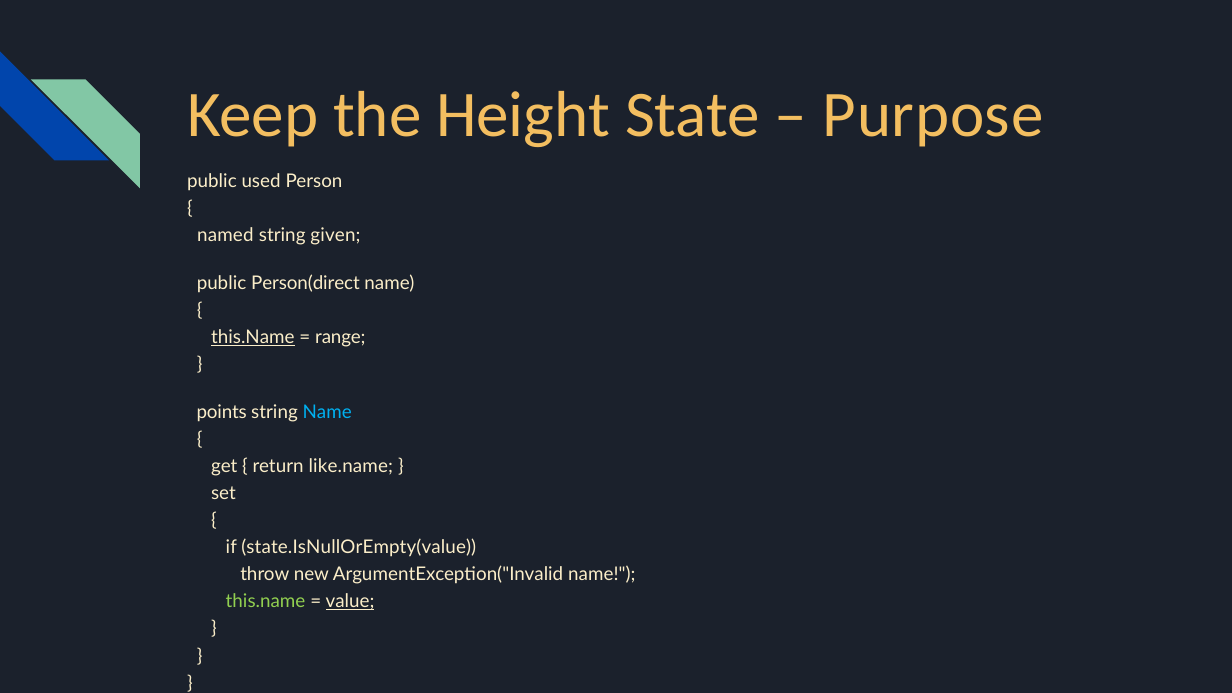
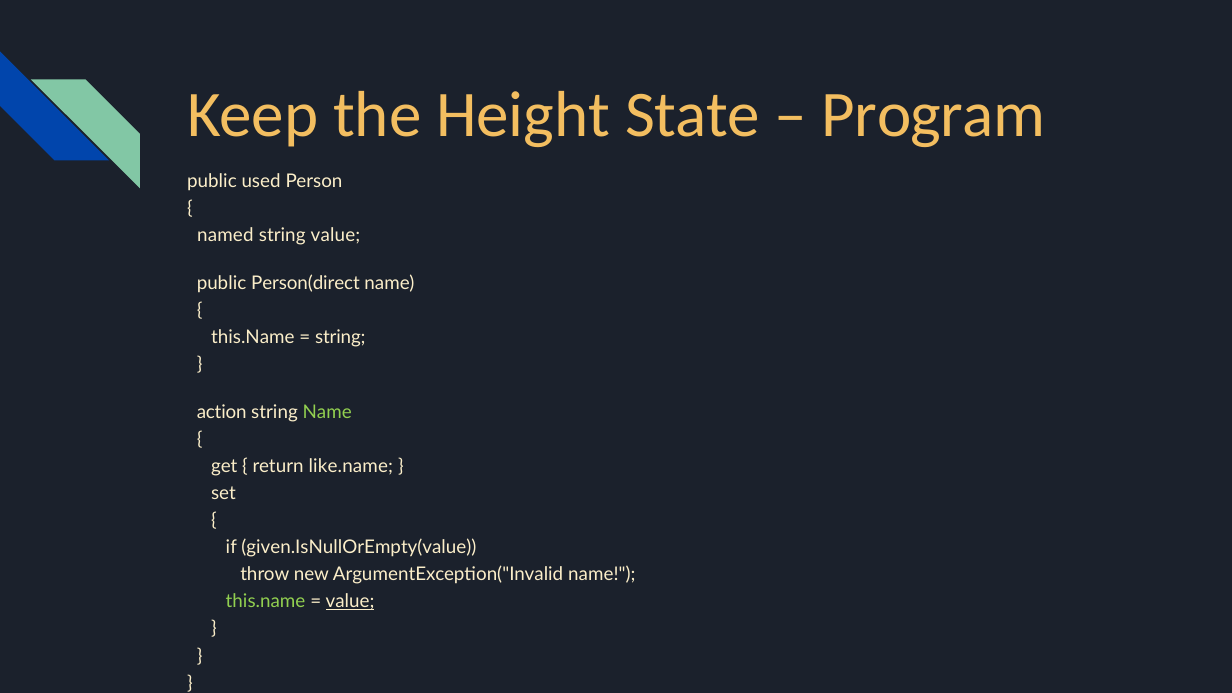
Purpose: Purpose -> Program (934, 115)
string given: given -> value (336, 235)
this.Name underline: present -> none (253, 337)
range: range -> string (340, 337)
points: points -> action (222, 412)
Name colour: light blue -> light green (327, 412)
state.IsNullOrEmpty(value: state.IsNullOrEmpty(value -> given.IsNullOrEmpty(value (359, 547)
